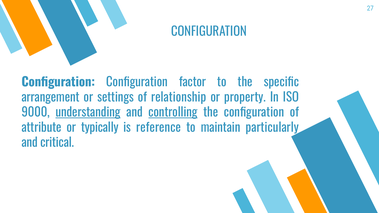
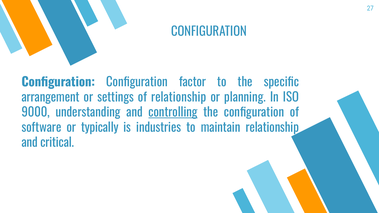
property: property -> planning (245, 97)
understanding underline: present -> none (88, 113)
attribute: attribute -> software (41, 128)
reference: reference -> industries (159, 128)
maintain particularly: particularly -> relationship (272, 128)
